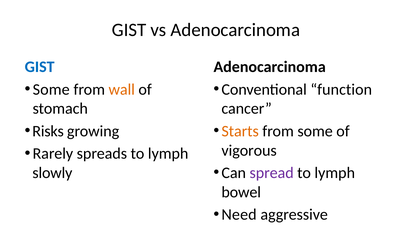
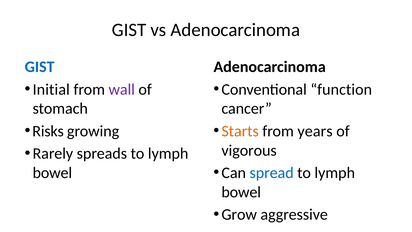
Some: Some -> Initial (51, 89)
wall colour: orange -> purple (122, 89)
from some: some -> years (315, 131)
spread colour: purple -> blue (272, 173)
slowly: slowly -> bowel (52, 173)
Need: Need -> Grow (239, 214)
